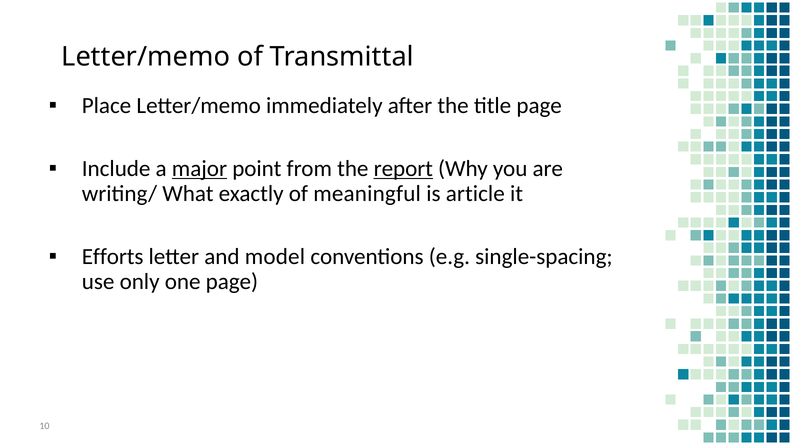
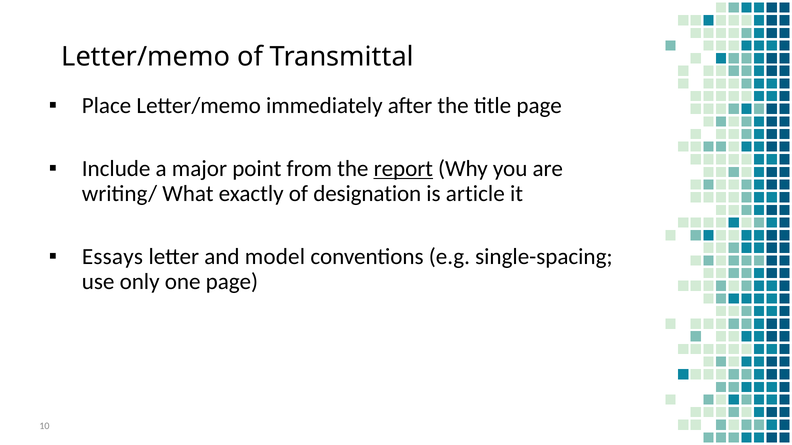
major underline: present -> none (199, 169)
meaningful: meaningful -> designation (367, 194)
Efforts: Efforts -> Essays (112, 257)
